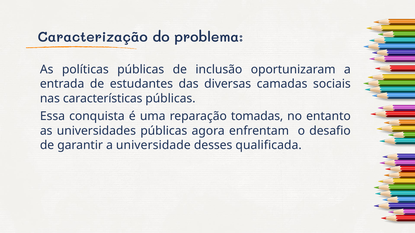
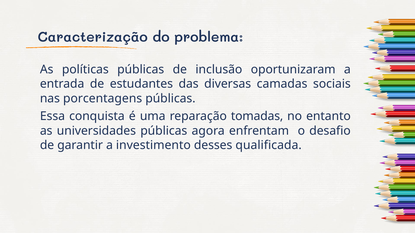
características: características -> porcentagens (103, 99)
universidade: universidade -> investimento (153, 146)
